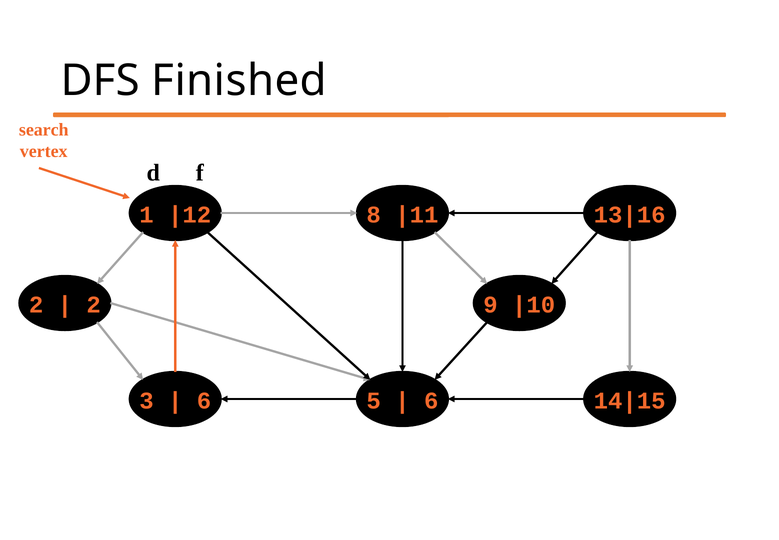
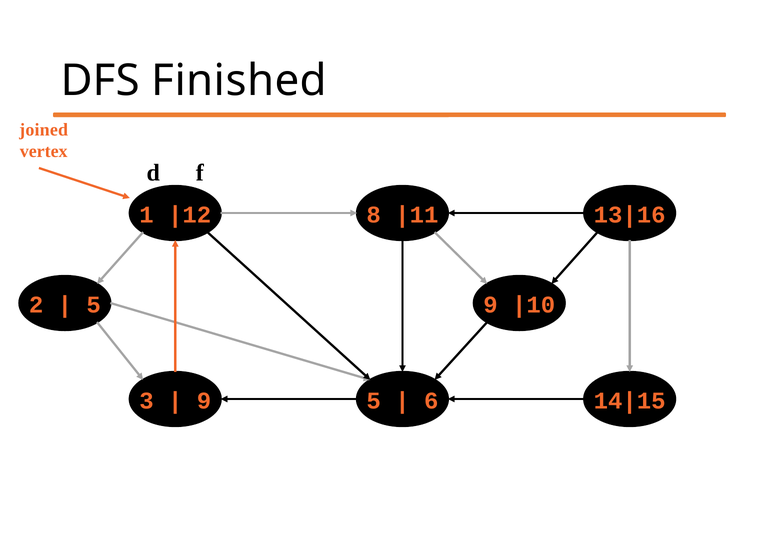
search: search -> joined (44, 129)
2: 2 -> 5 (94, 304)
6: 6 -> 9 (204, 400)
